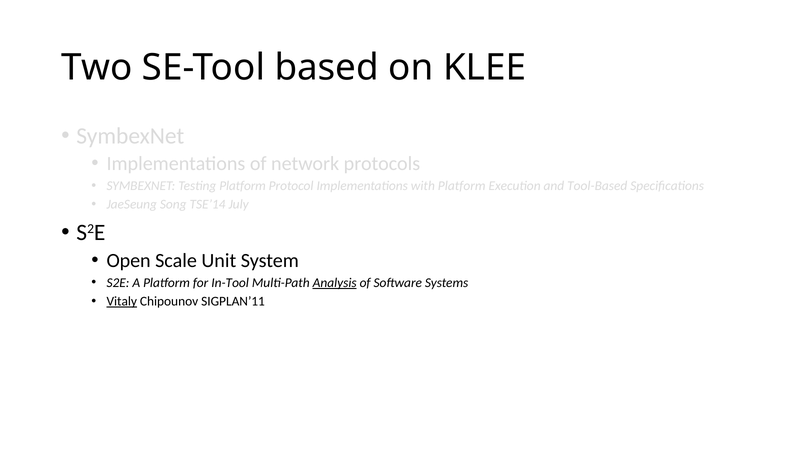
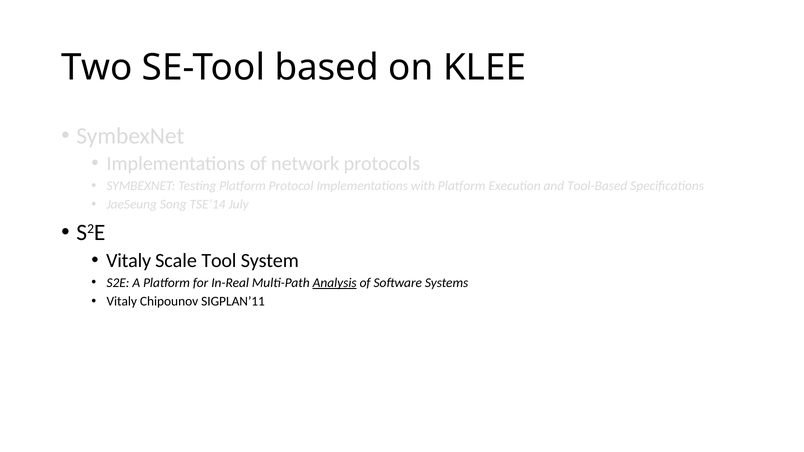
Open: Open -> Vitaly (129, 261)
Unit: Unit -> Tool (219, 261)
In-Tool: In-Tool -> In-Real (230, 283)
Vitaly underline: present -> none (122, 301)
